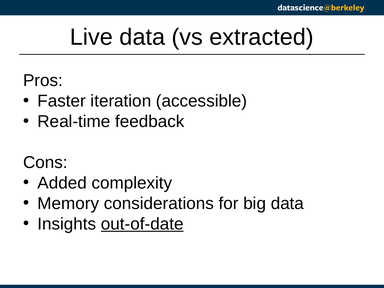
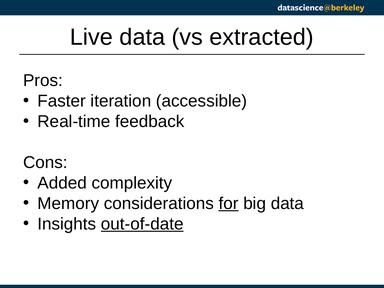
for underline: none -> present (229, 203)
